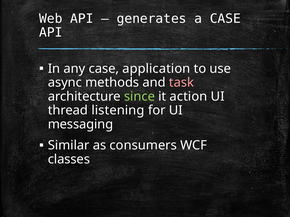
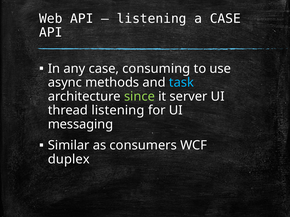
generates: generates -> listening (152, 19)
application: application -> consuming (156, 69)
task colour: pink -> light blue (181, 83)
action: action -> server (189, 97)
classes: classes -> duplex (69, 160)
